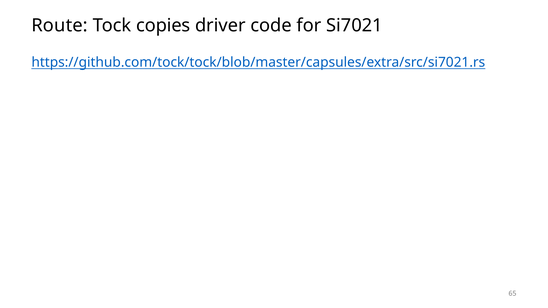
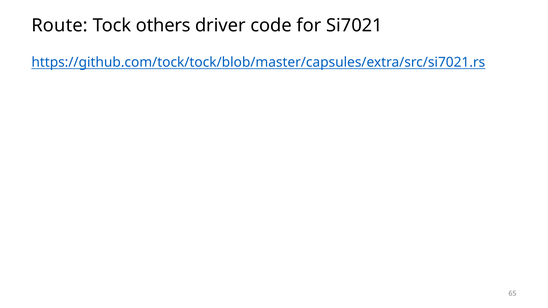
copies: copies -> others (163, 26)
